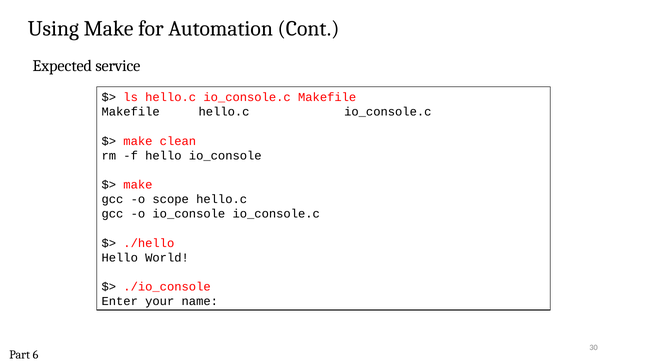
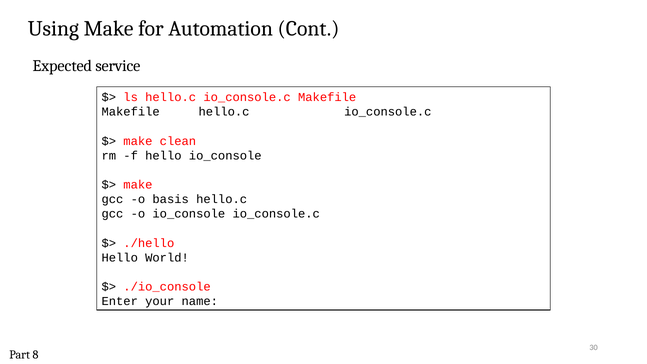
scope: scope -> basis (171, 199)
6: 6 -> 8 (35, 355)
